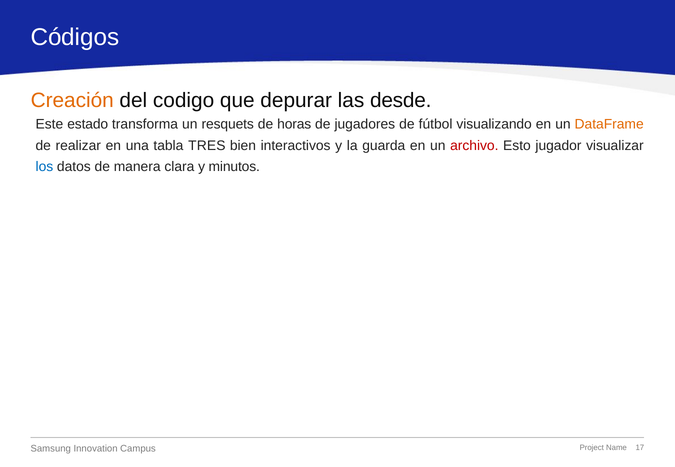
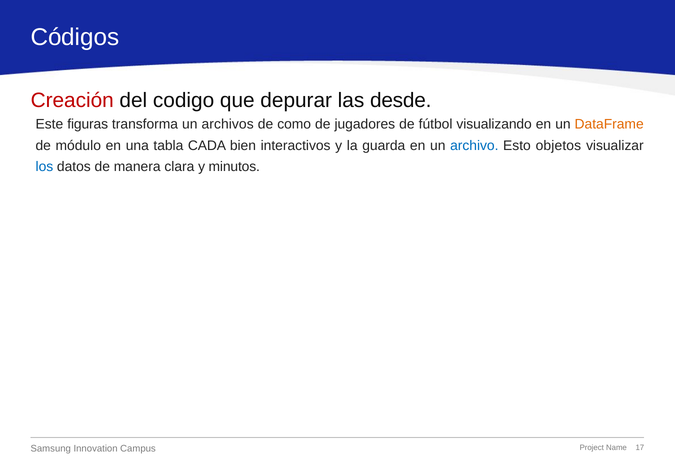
Creación colour: orange -> red (72, 101)
estado: estado -> figuras (88, 124)
resquets: resquets -> archivos (228, 124)
horas: horas -> como (294, 124)
realizar: realizar -> módulo (78, 146)
TRES: TRES -> CADA (207, 146)
archivo colour: red -> blue (474, 146)
jugador: jugador -> objetos (558, 146)
